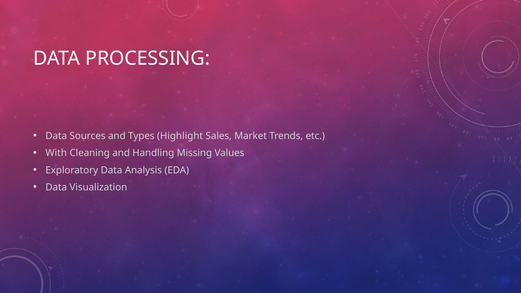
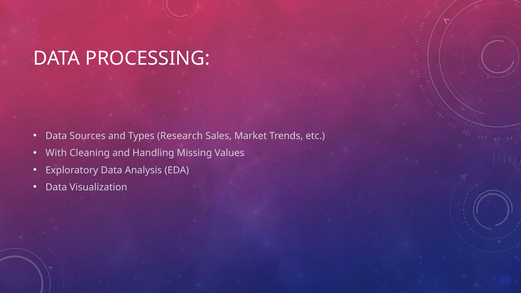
Highlight: Highlight -> Research (180, 136)
